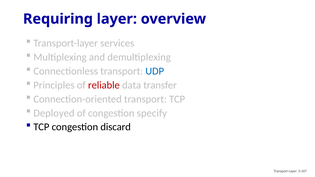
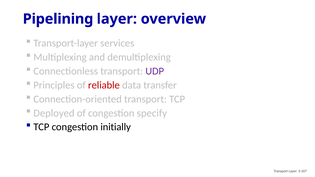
Requiring: Requiring -> Pipelining (58, 19)
UDP colour: blue -> purple (155, 71)
discard: discard -> initially (116, 127)
